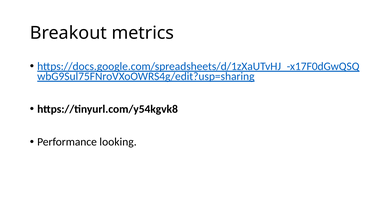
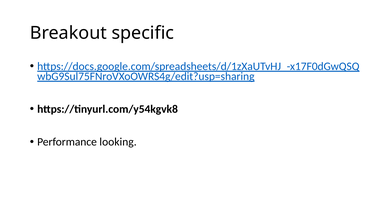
metrics: metrics -> specific (143, 33)
